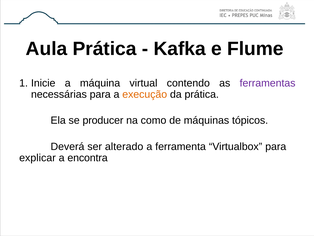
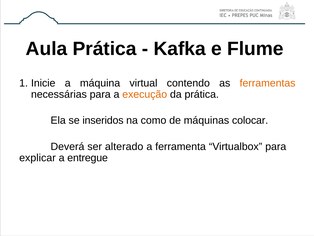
ferramentas colour: purple -> orange (268, 83)
producer: producer -> inseridos (103, 120)
tópicos: tópicos -> colocar (250, 120)
encontra: encontra -> entregue (88, 158)
